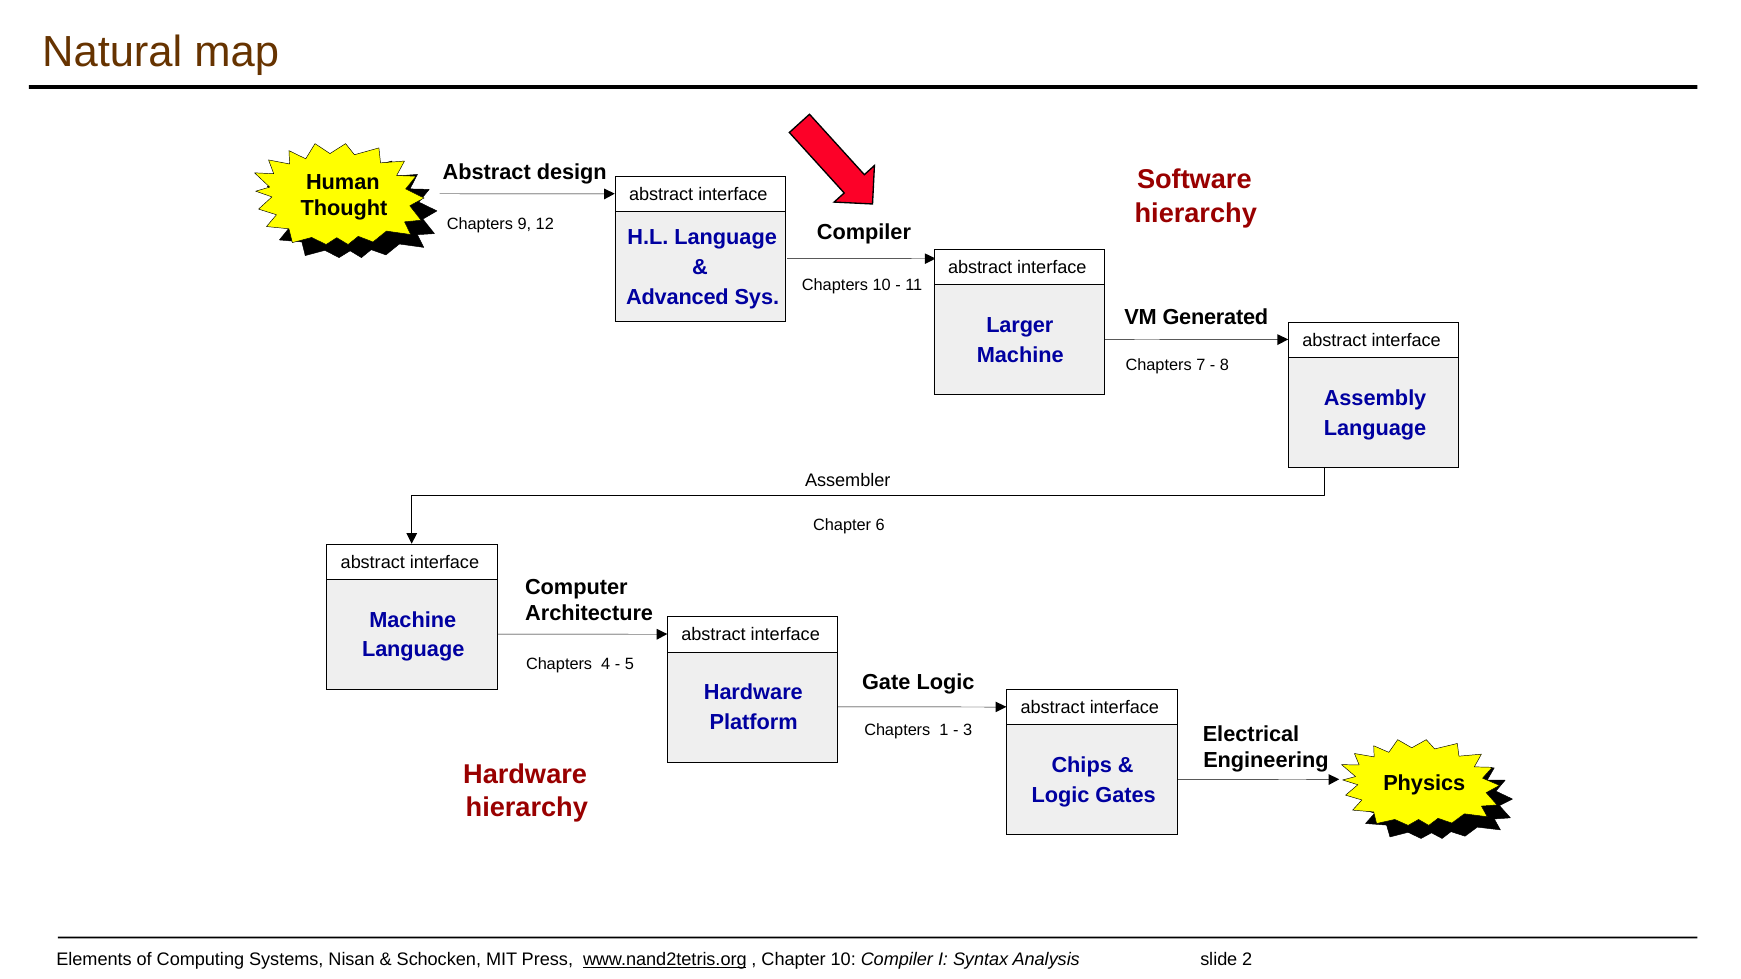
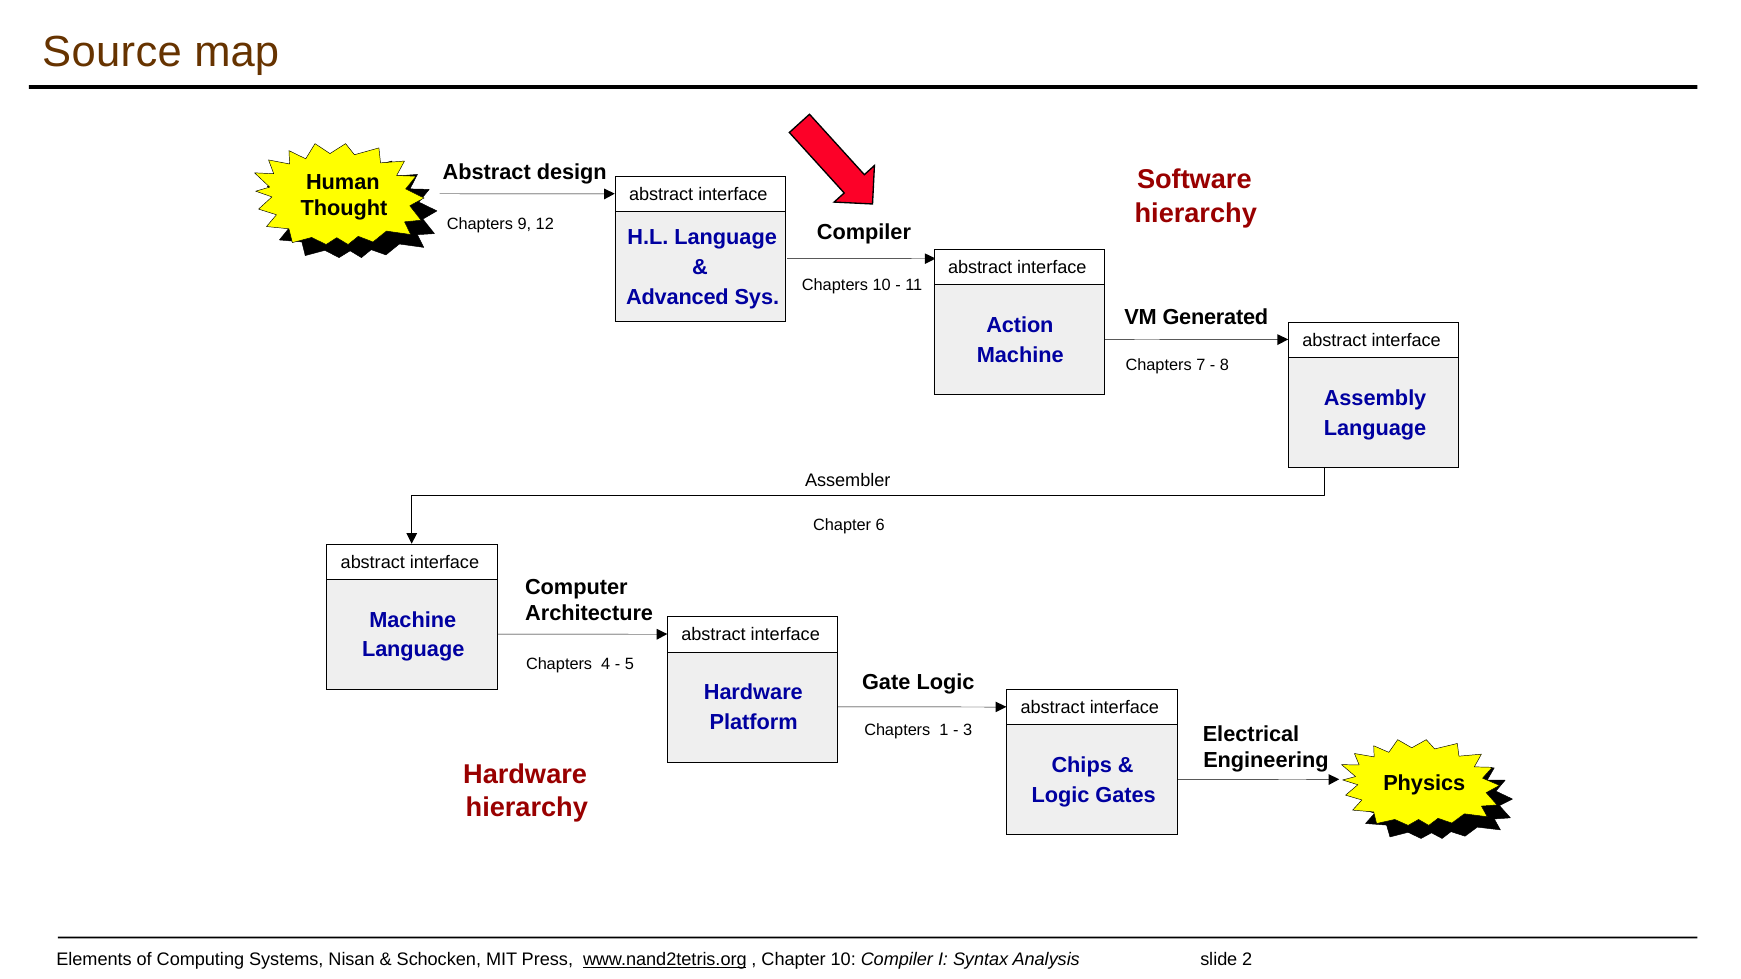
Natural: Natural -> Source (112, 52)
Larger: Larger -> Action (1020, 326)
